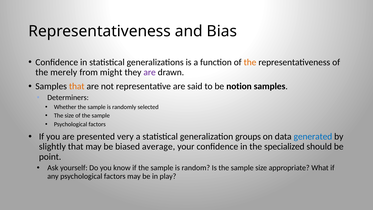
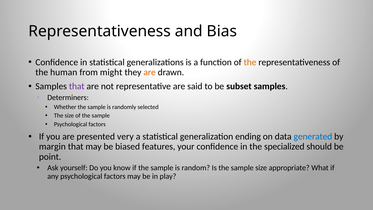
merely: merely -> human (64, 72)
are colour: purple -> orange (150, 72)
that colour: orange -> purple (77, 86)
notion: notion -> subset (239, 86)
groups: groups -> ending (248, 136)
slightly: slightly -> margin (52, 147)
average: average -> features (159, 147)
